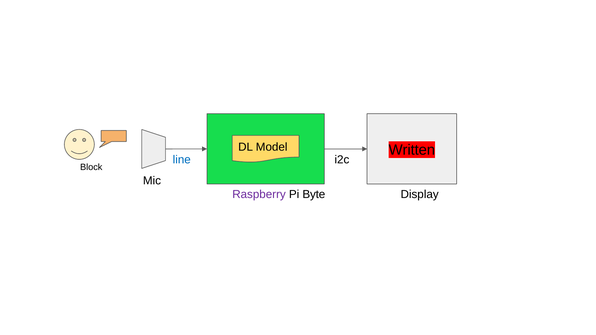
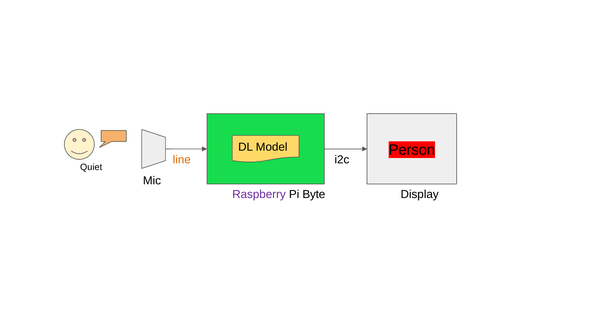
Written: Written -> Person (412, 150)
line colour: blue -> orange (182, 160)
Block: Block -> Quiet (91, 167)
